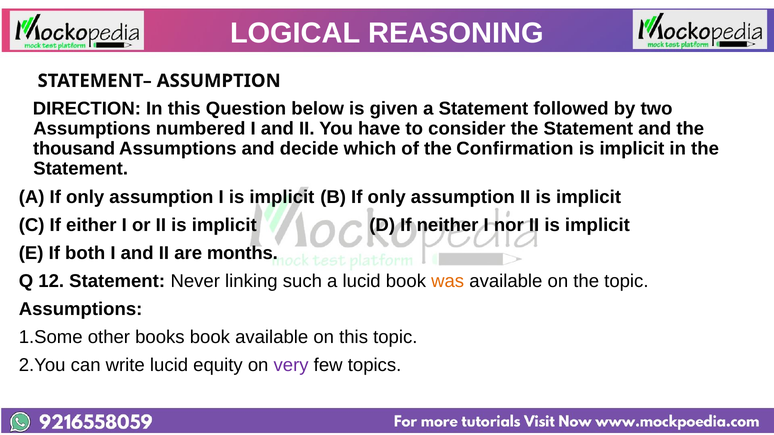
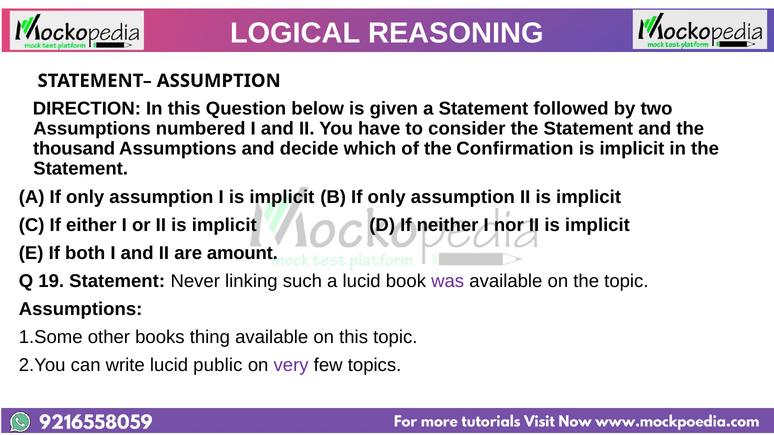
months: months -> amount (242, 253)
12: 12 -> 19 (51, 281)
was colour: orange -> purple (448, 281)
books book: book -> thing (210, 338)
equity: equity -> public (218, 366)
